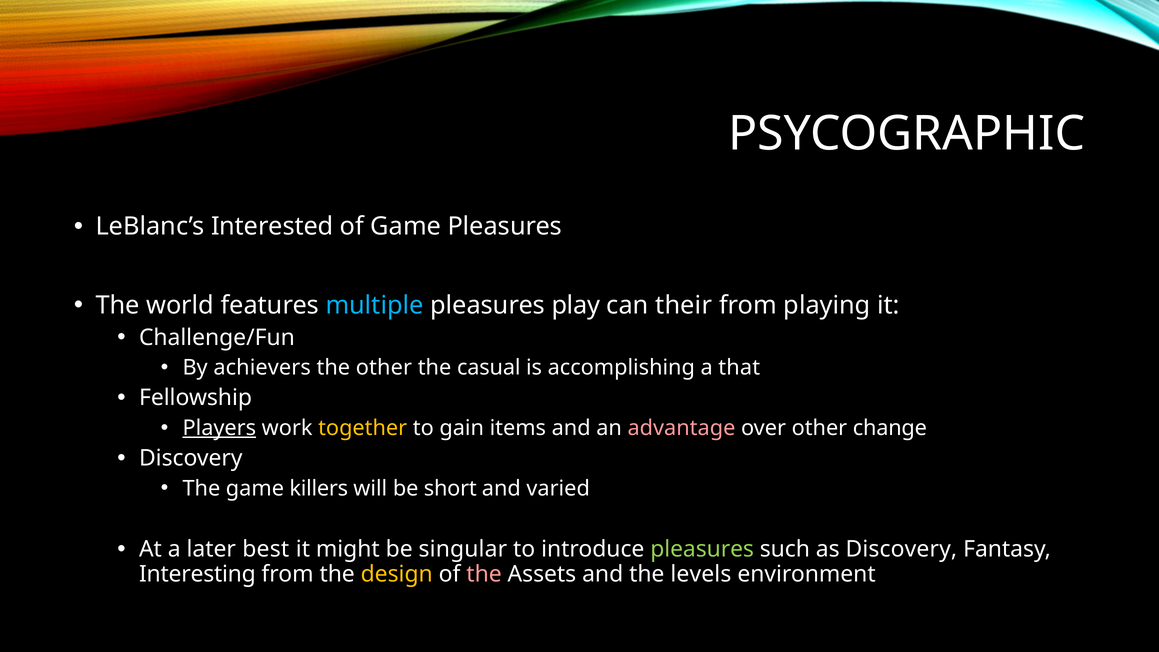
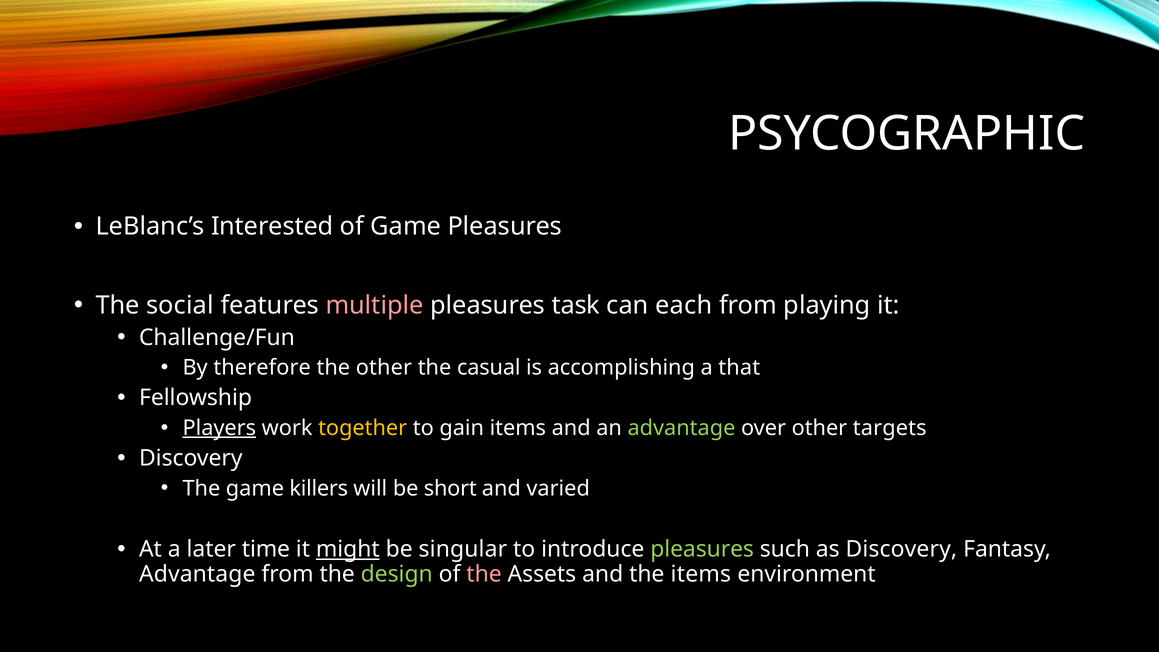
world: world -> social (180, 305)
multiple colour: light blue -> pink (375, 305)
play: play -> task (576, 305)
their: their -> each (684, 305)
achievers: achievers -> therefore (262, 368)
advantage colour: pink -> light green (681, 428)
change: change -> targets (890, 428)
best: best -> time (266, 549)
might underline: none -> present (348, 549)
Interesting: Interesting -> Advantage (197, 574)
design colour: yellow -> light green (397, 574)
the levels: levels -> items (701, 574)
